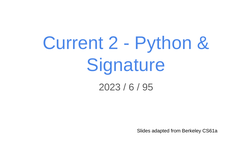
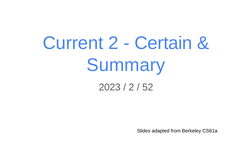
Python: Python -> Certain (163, 43)
Signature: Signature -> Summary (126, 65)
6: 6 -> 2 (131, 87)
95: 95 -> 52 (148, 87)
